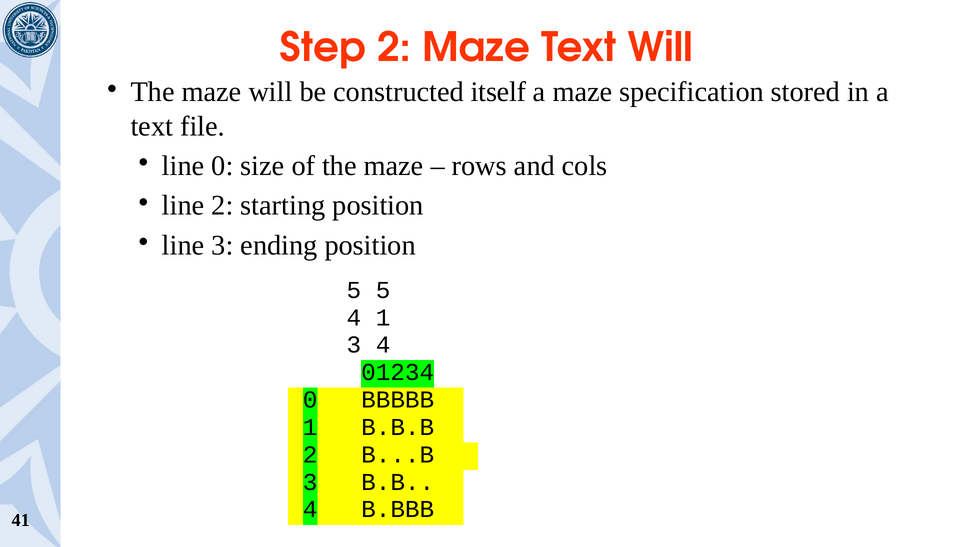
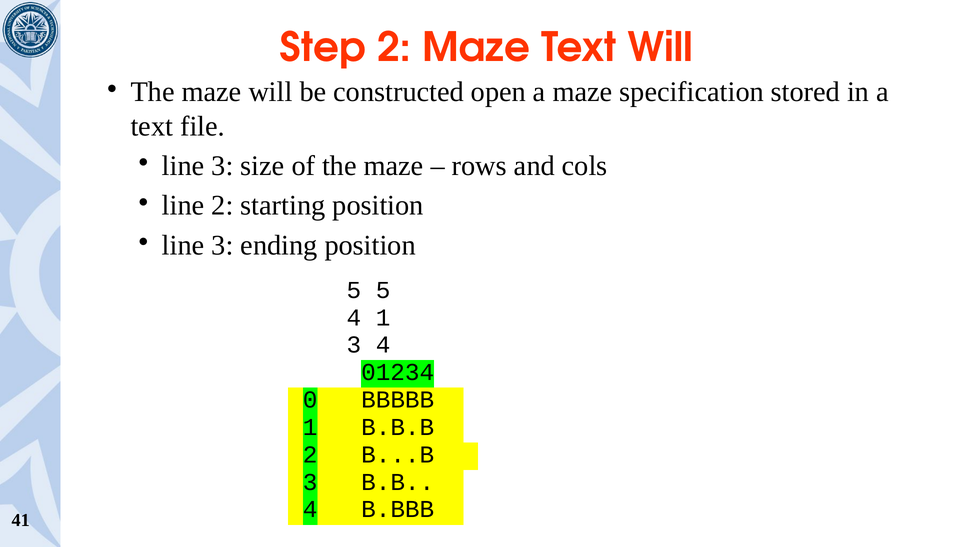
itself: itself -> open (498, 92)
0: 0 -> 3 (222, 166)
